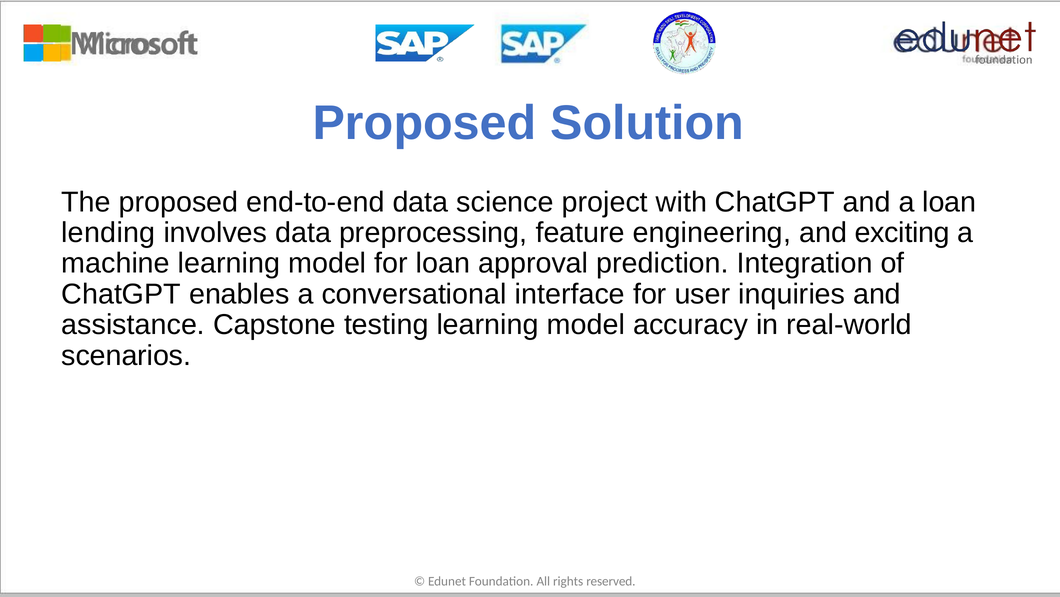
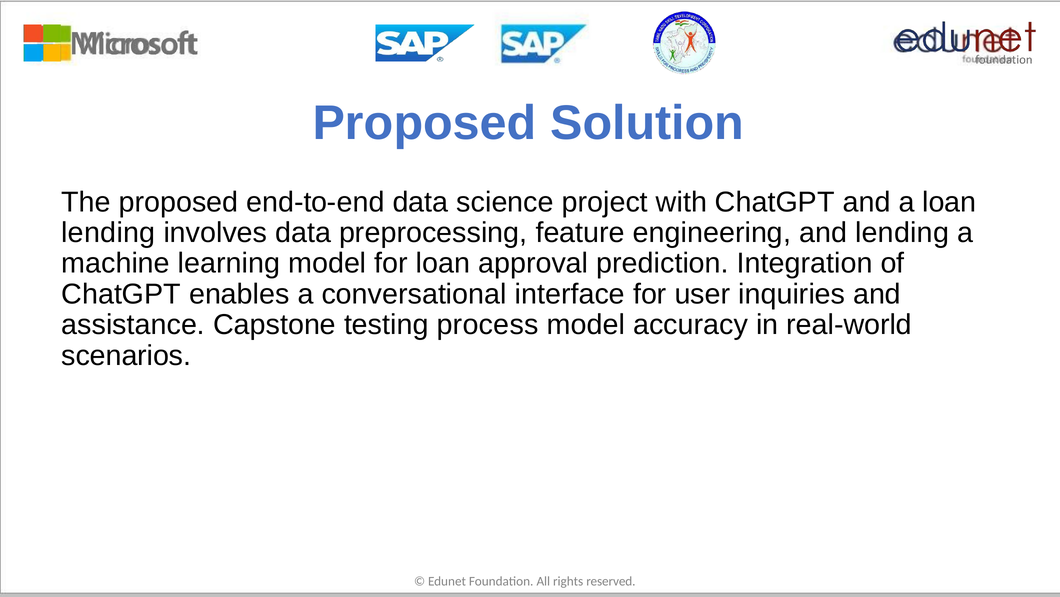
and exciting: exciting -> lending (902, 232)
testing learning: learning -> process (488, 324)
